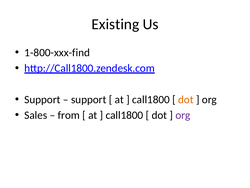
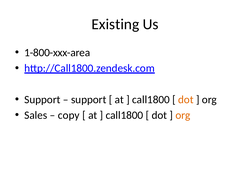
1-800-xxx-find: 1-800-xxx-find -> 1-800-xxx-area (57, 52)
from: from -> copy (69, 115)
org colour: purple -> orange (183, 115)
